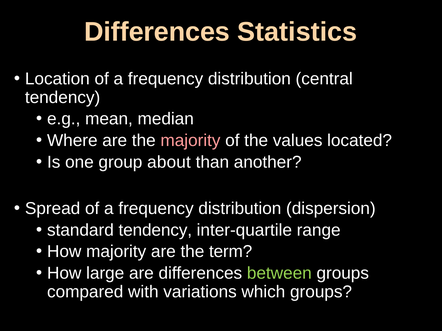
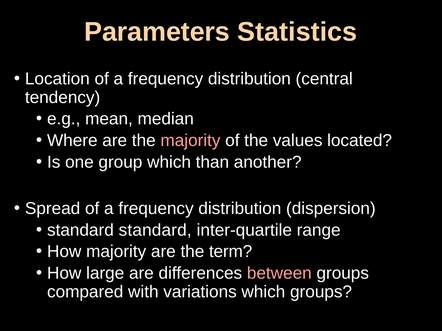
Differences: Differences -> Parameters (157, 32)
group about: about -> which (169, 162)
standard tendency: tendency -> standard (155, 230)
between colour: light green -> pink (279, 274)
